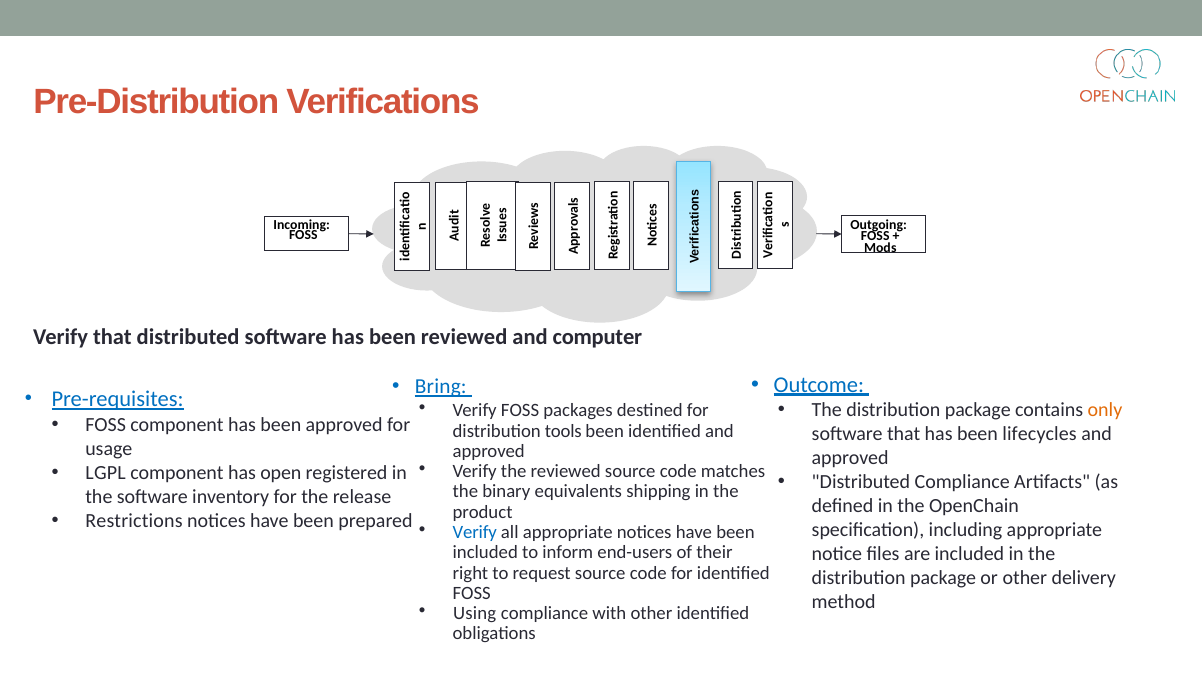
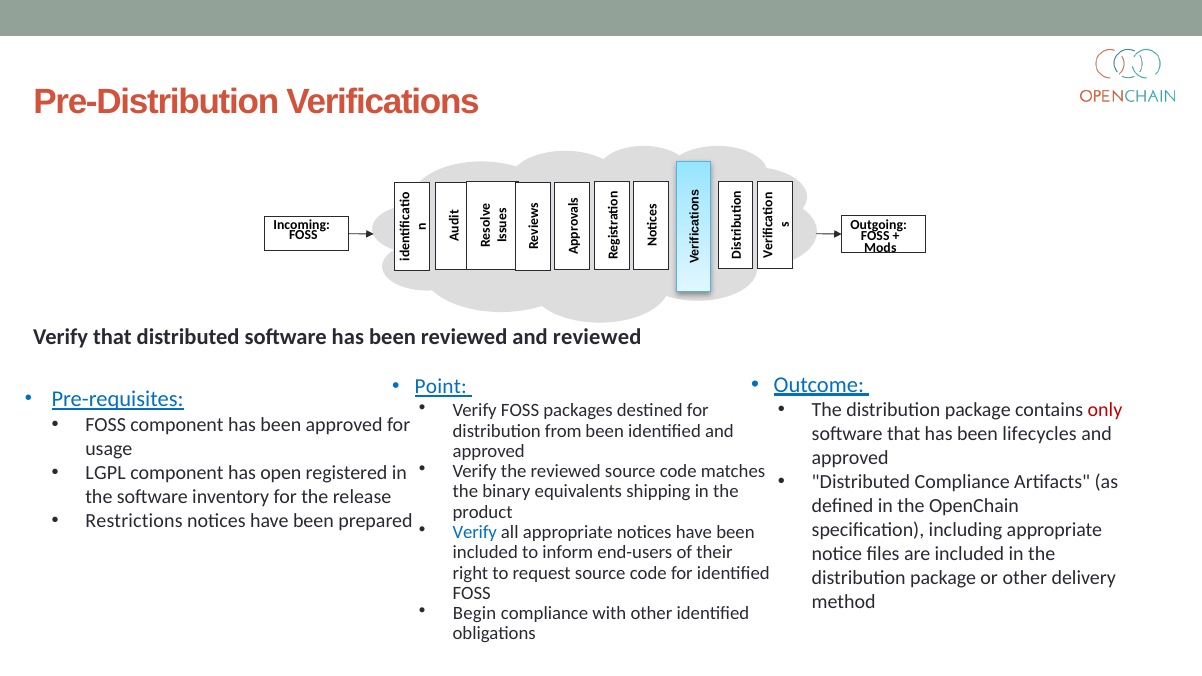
and computer: computer -> reviewed (597, 337)
Bring: Bring -> Point (441, 387)
only colour: orange -> red (1105, 410)
tools: tools -> from (563, 431)
Using: Using -> Begin (475, 614)
